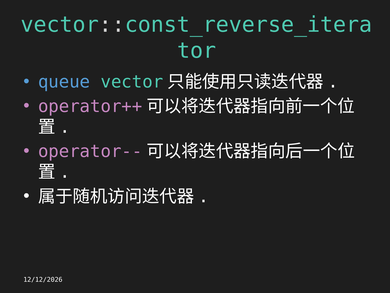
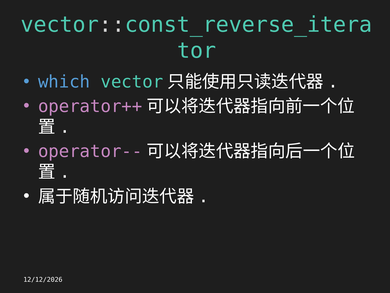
queue: queue -> which (64, 82)
